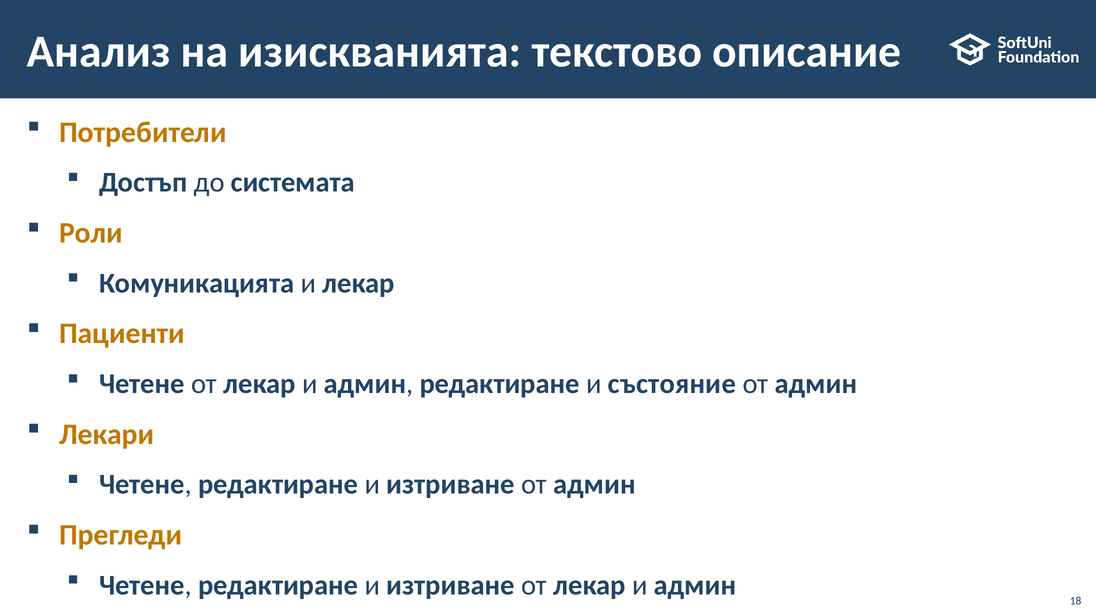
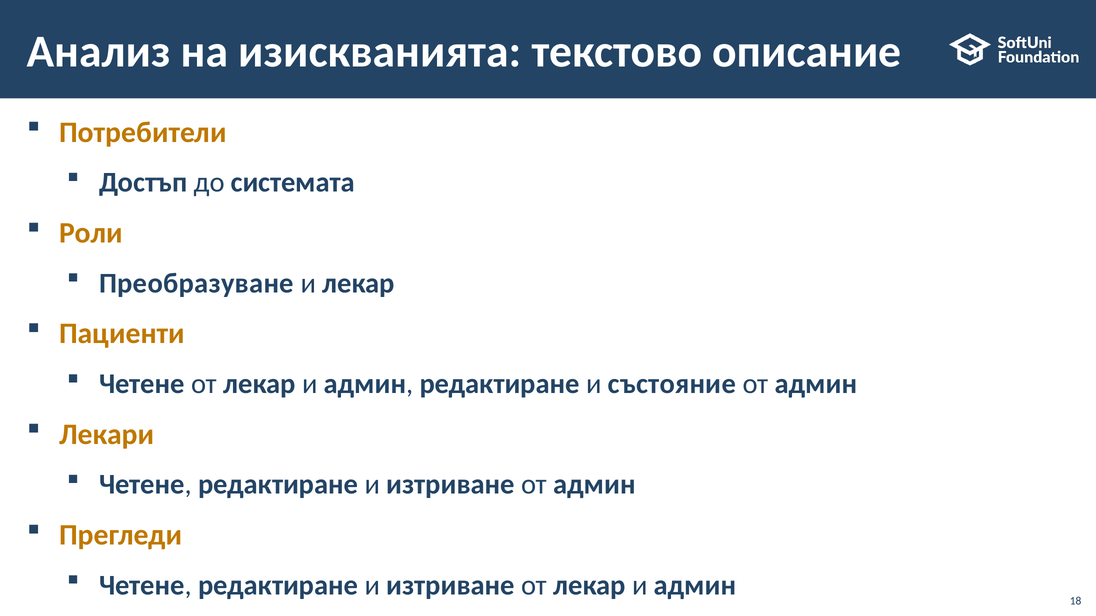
Комуникацията: Комуникацията -> Преобразуване (196, 283)
